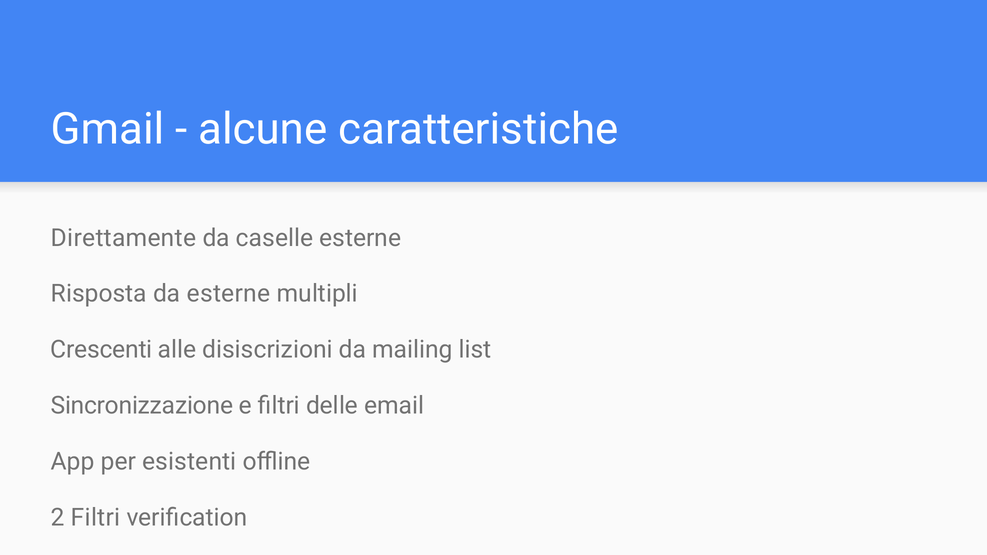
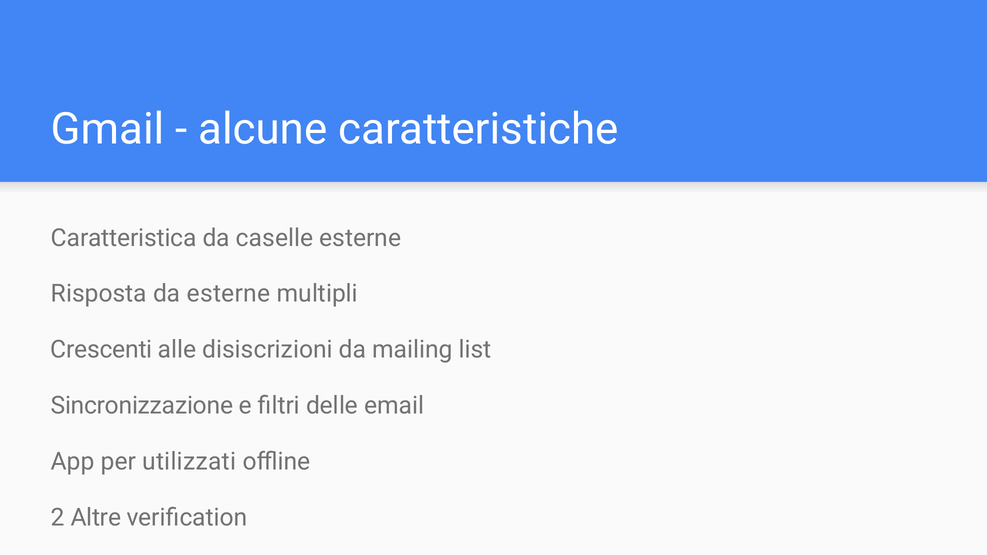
Direttamente: Direttamente -> Caratteristica (124, 238)
esistenti: esistenti -> utilizzati (189, 462)
2 Filtri: Filtri -> Altre (96, 518)
